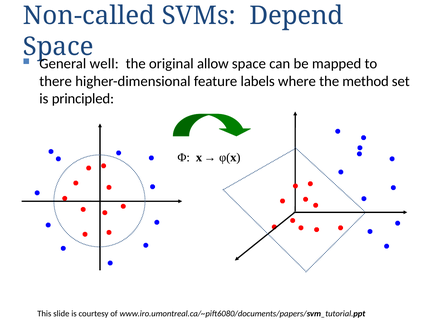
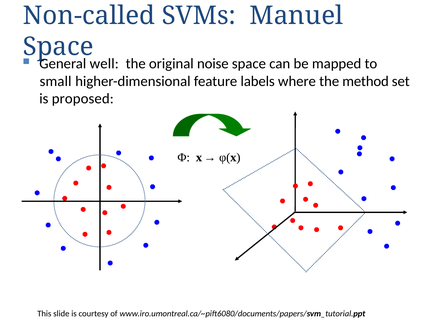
Depend: Depend -> Manuel (296, 16)
allow: allow -> noise (213, 64)
there: there -> small (56, 81)
principled: principled -> proposed (83, 99)
